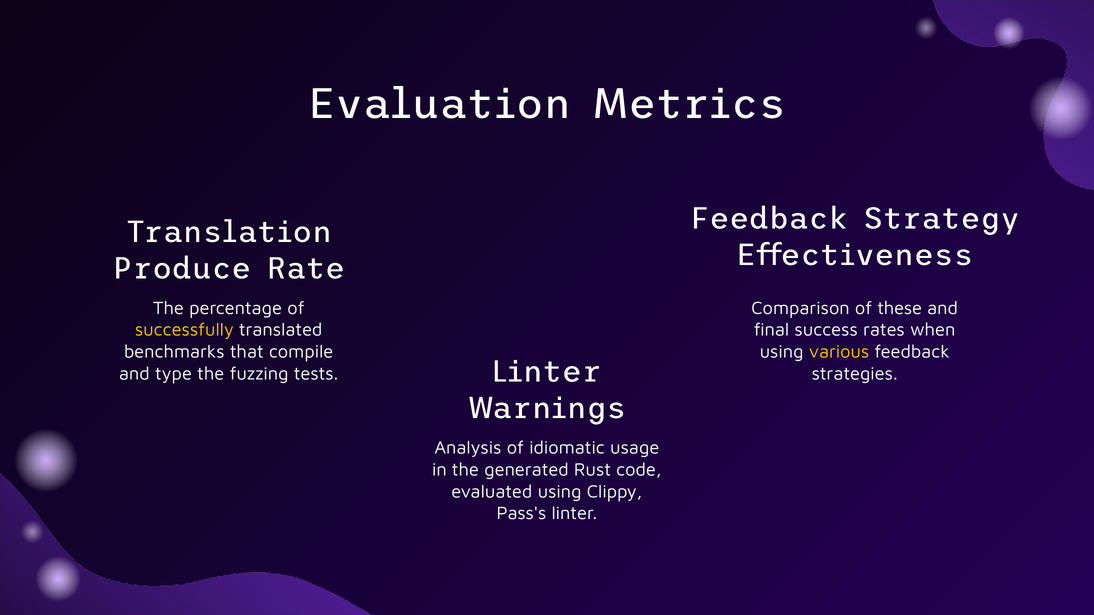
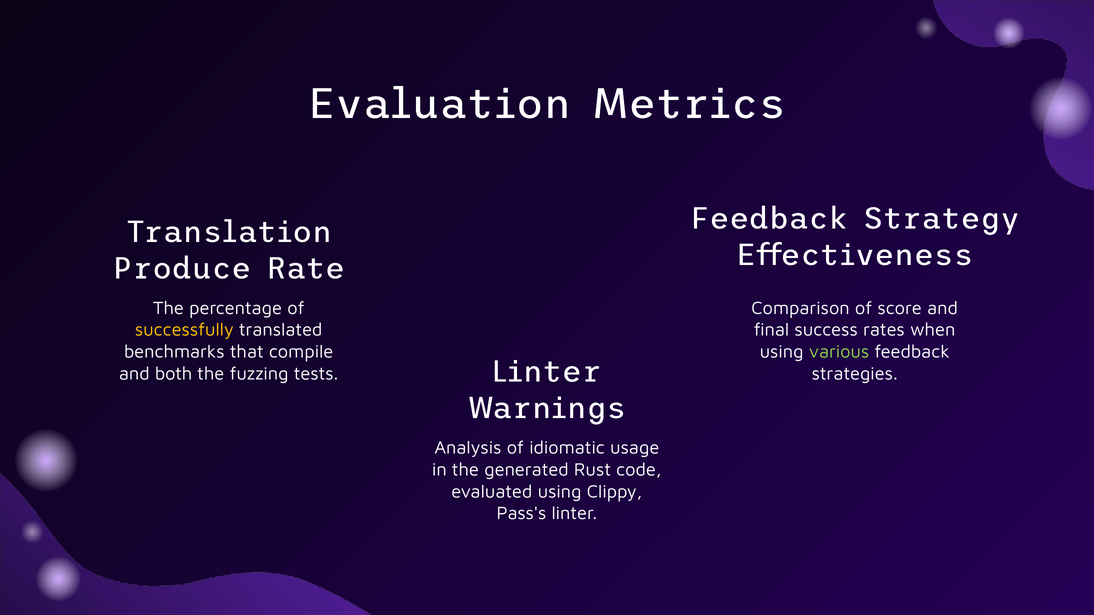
these: these -> score (900, 308)
various colour: yellow -> light green (839, 352)
type: type -> both (174, 374)
